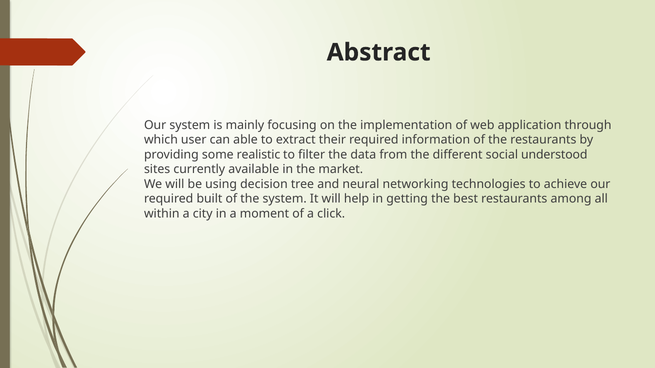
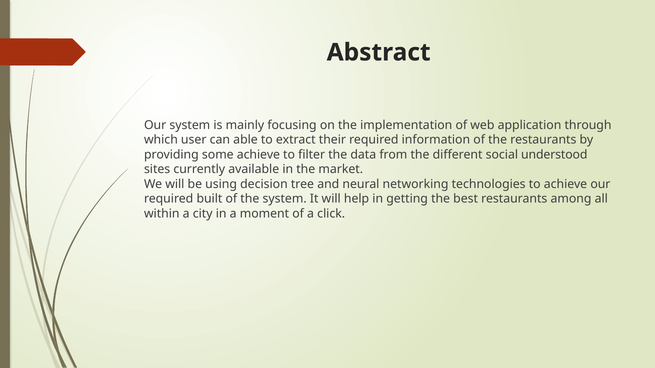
some realistic: realistic -> achieve (258, 155)
